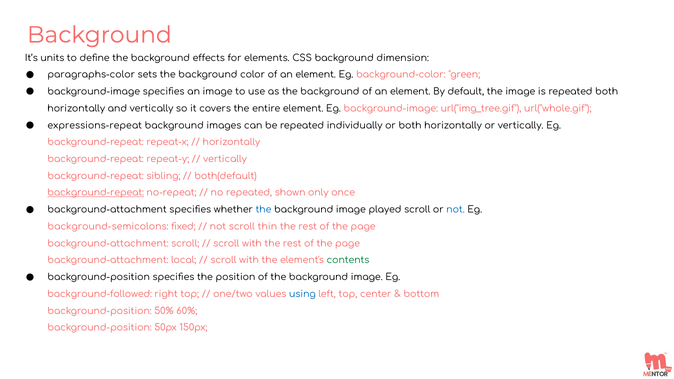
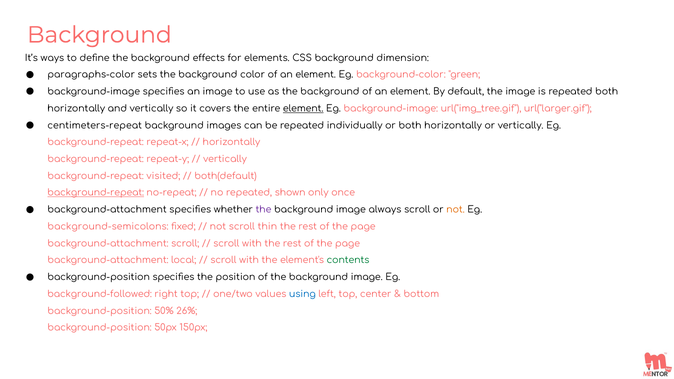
units: units -> ways (52, 58)
element underline: none -> present (303, 109)
url("whole.gif: url("whole.gif -> url("larger.gif (558, 109)
expressions-repeat: expressions-repeat -> centimeters-repeat (95, 125)
sibling: sibling -> visited (163, 176)
the colour: blue -> purple (264, 210)
played: played -> always (385, 210)
not colour: blue -> orange (456, 210)
60%: 60% -> 26% (187, 311)
